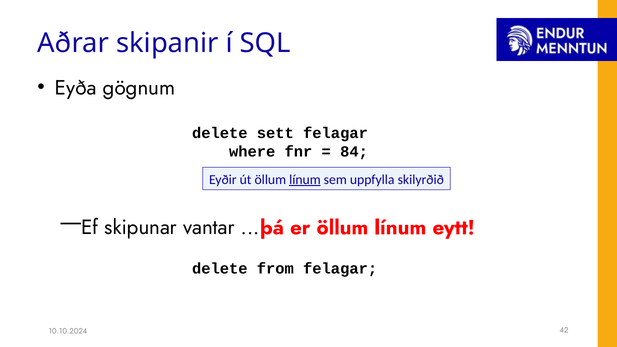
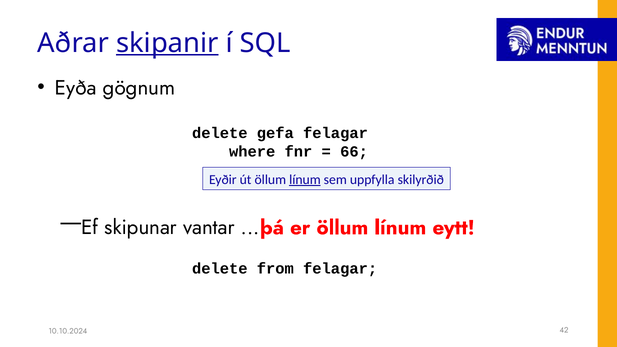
skipanir underline: none -> present (167, 43)
sett: sett -> gefa (275, 133)
84: 84 -> 66 (354, 152)
